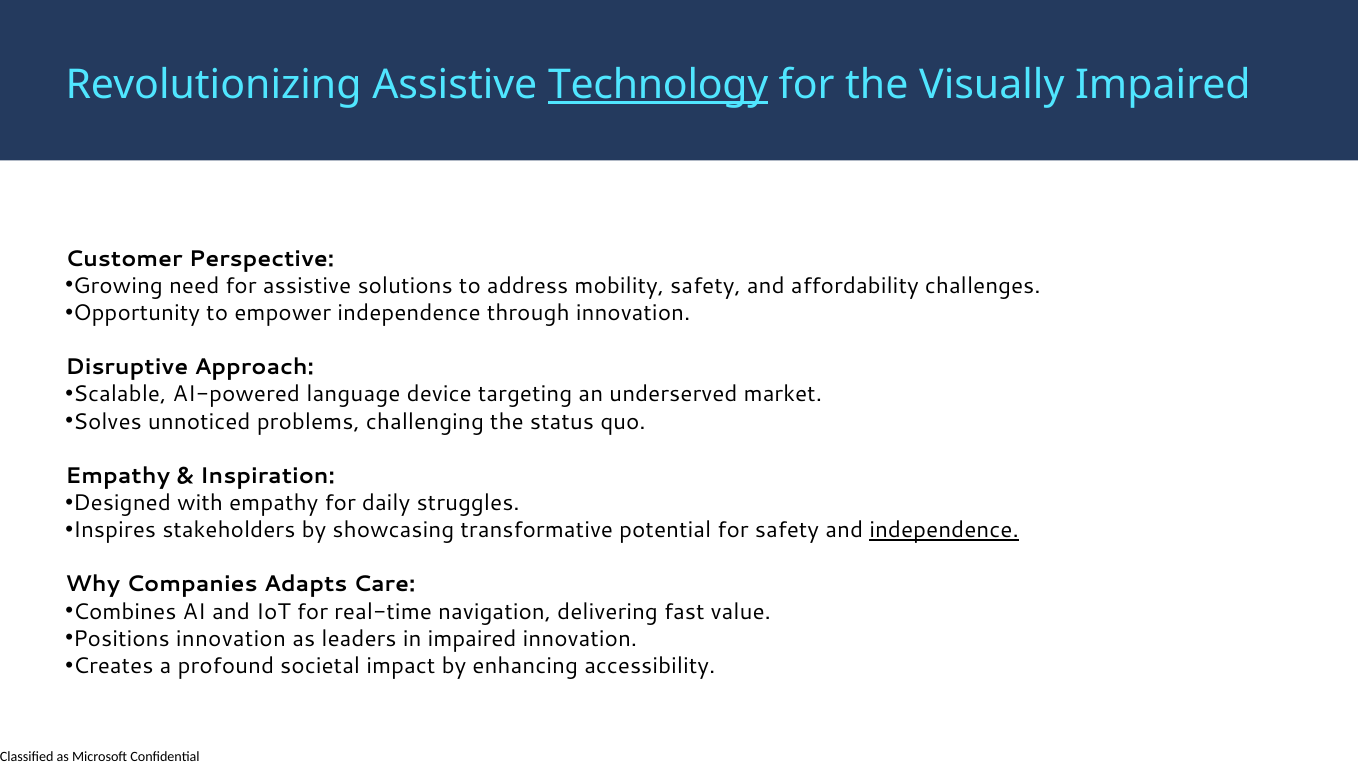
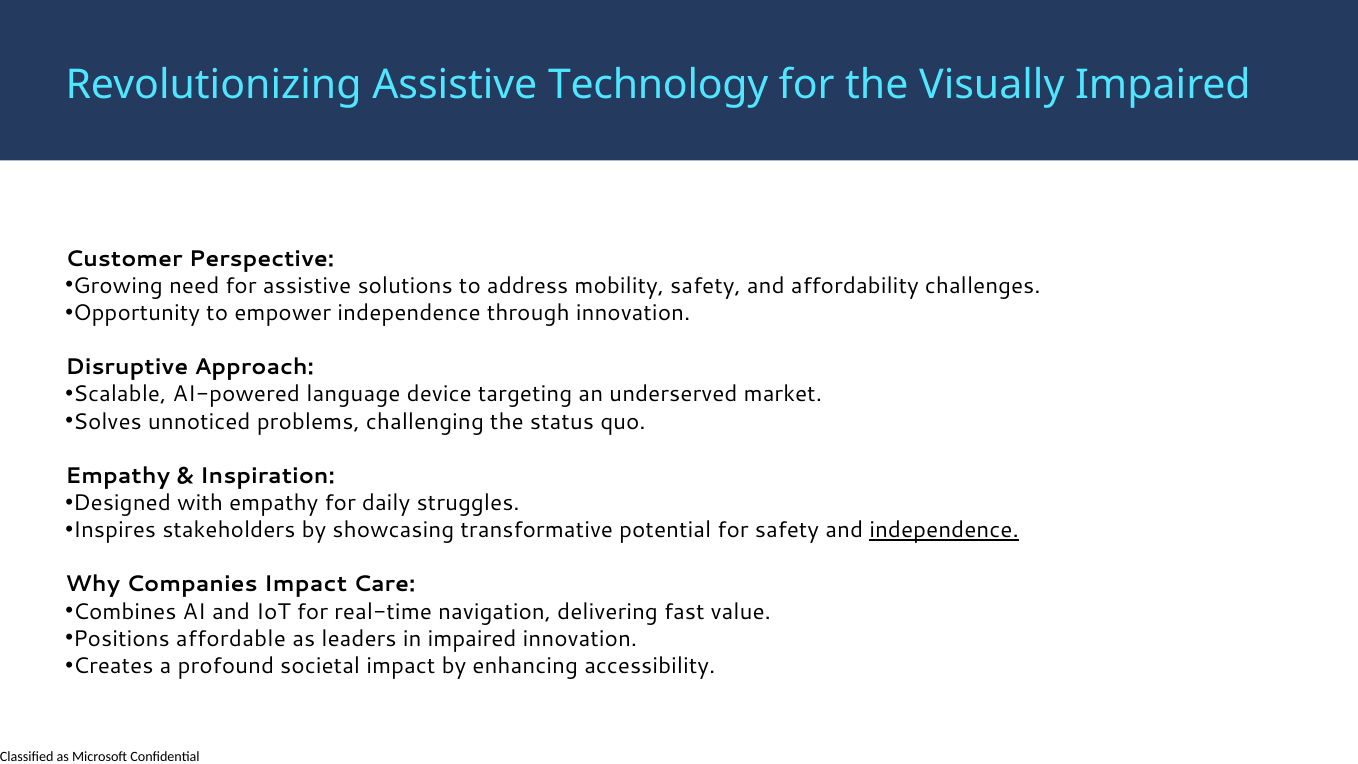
Technology underline: present -> none (658, 85)
Companies Adapts: Adapts -> Impact (305, 584)
Positions innovation: innovation -> affordable (231, 639)
